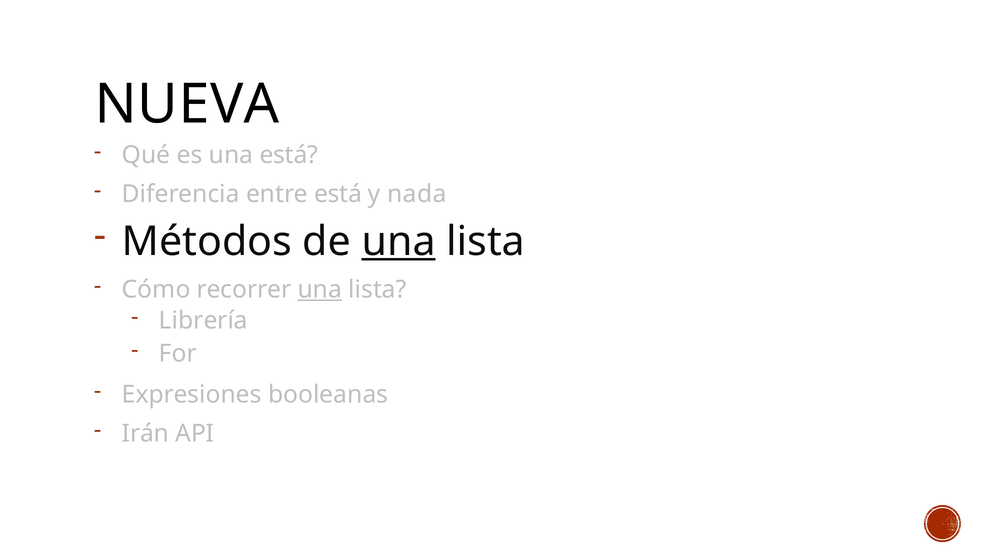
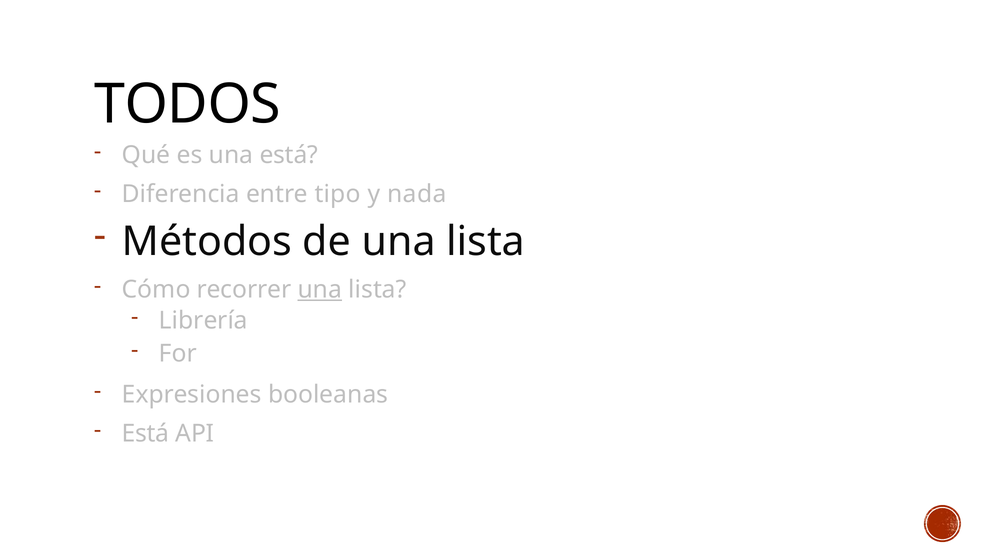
NUEVA: NUEVA -> TODOS (188, 104)
entre está: está -> tipo (338, 194)
una underline: present -> none (399, 242)
Irán: Irán -> Está (146, 433)
